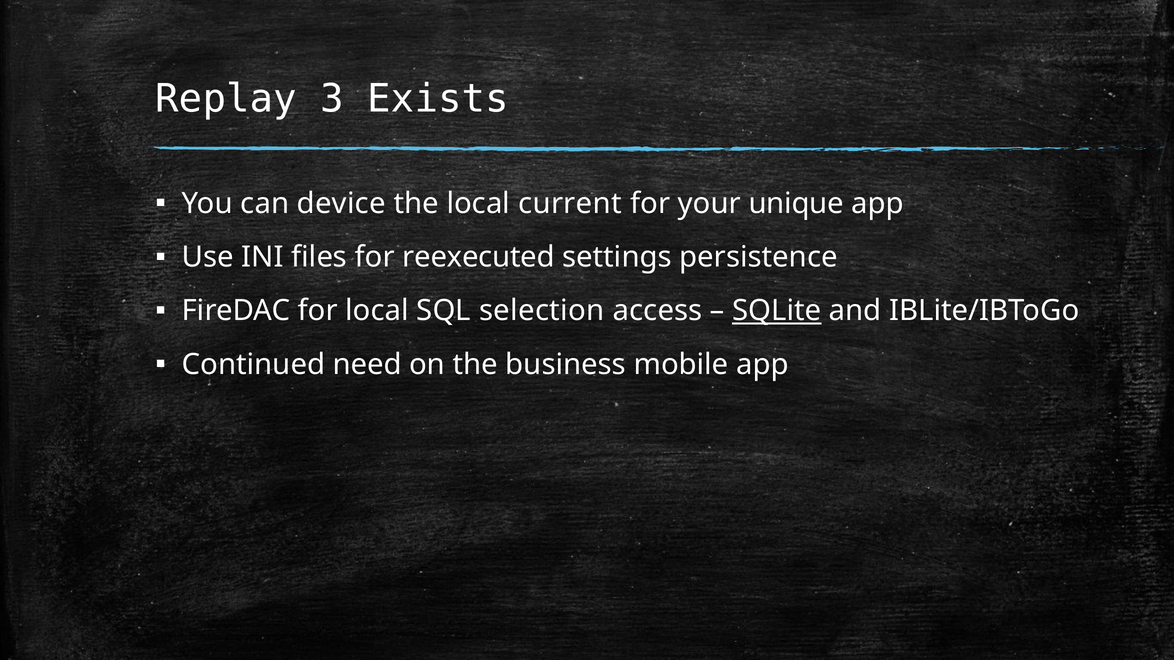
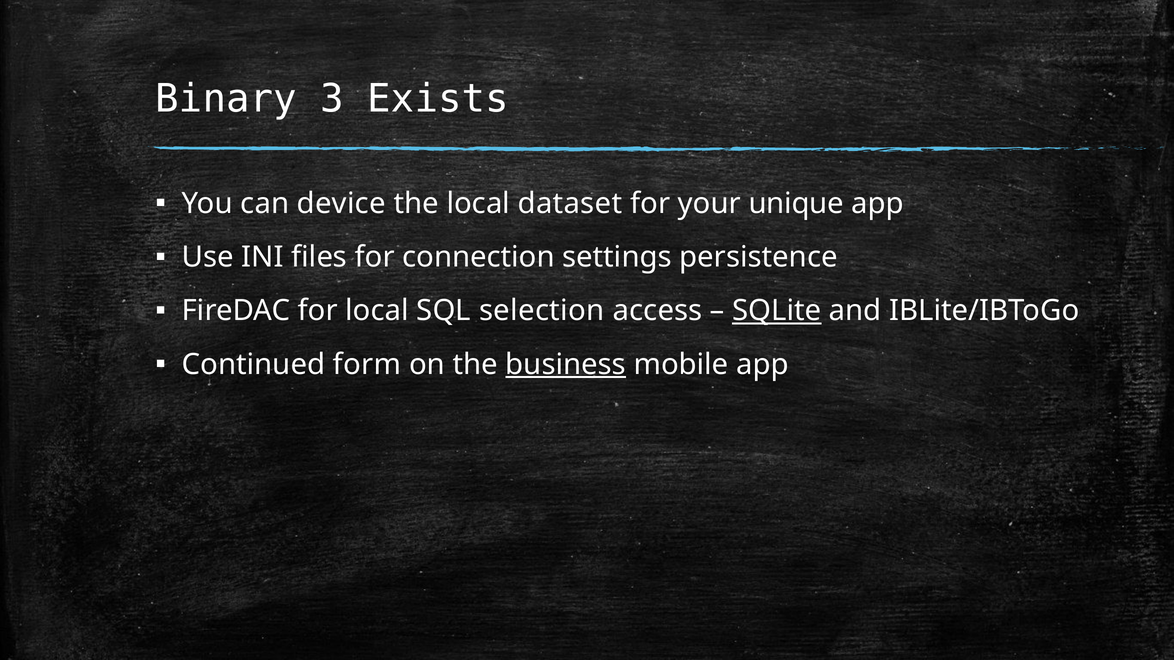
Replay: Replay -> Binary (226, 99)
current: current -> dataset (570, 204)
reexecuted: reexecuted -> connection (479, 257)
need: need -> form (367, 365)
business underline: none -> present (566, 365)
